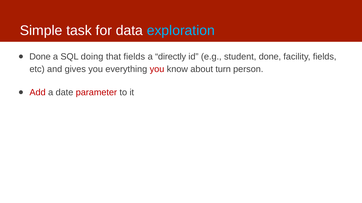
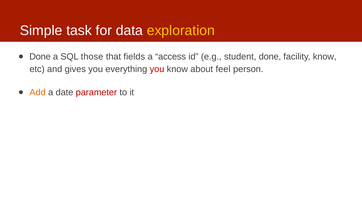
exploration colour: light blue -> yellow (181, 31)
doing: doing -> those (92, 57)
directly: directly -> access (171, 57)
facility fields: fields -> know (325, 57)
turn: turn -> feel (223, 69)
Add colour: red -> orange (38, 93)
